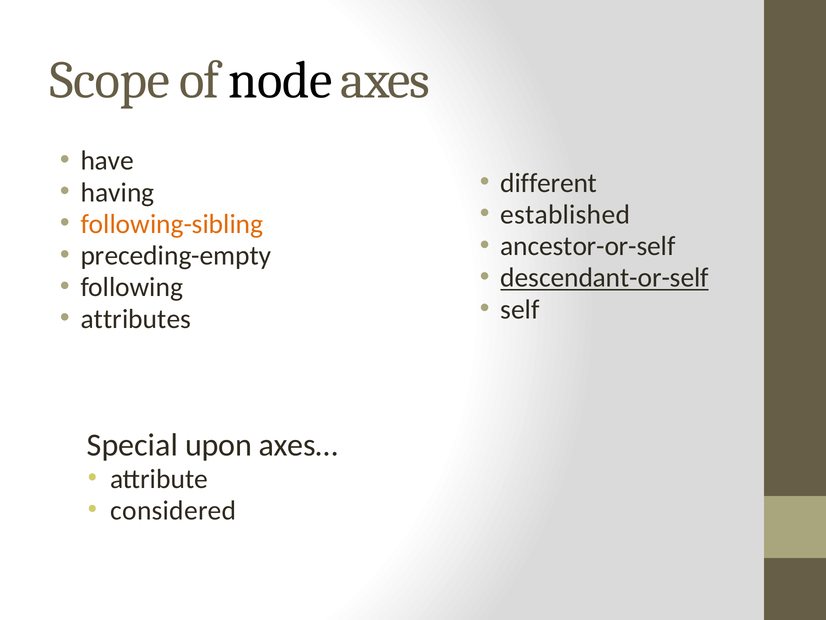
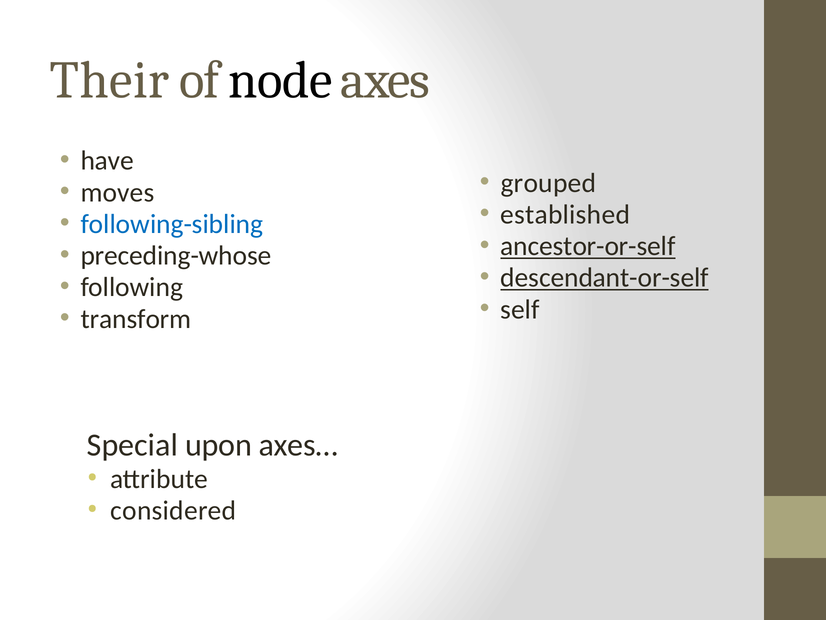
Scope: Scope -> Their (109, 80)
different: different -> grouped (549, 183)
having: having -> moves (117, 192)
following-sibling colour: orange -> blue (172, 224)
ancestor-or-self underline: none -> present (588, 246)
preceding-empty: preceding-empty -> preceding-whose (176, 256)
attributes: attributes -> transform (136, 319)
